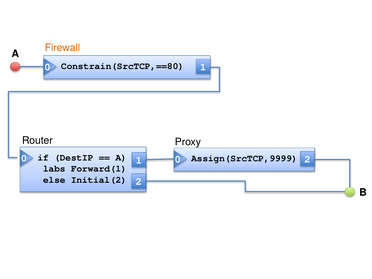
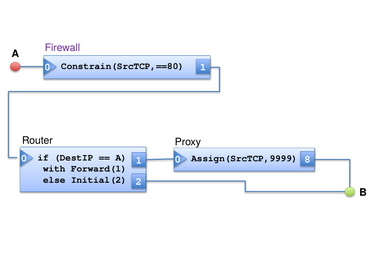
Firewall colour: orange -> purple (63, 48)
2: 2 -> 8 (308, 159)
labs: labs -> with (54, 169)
